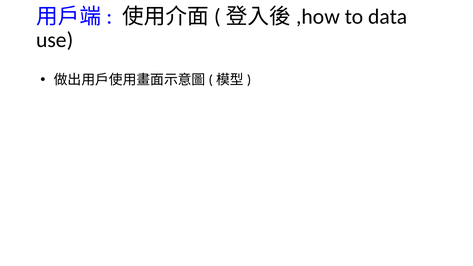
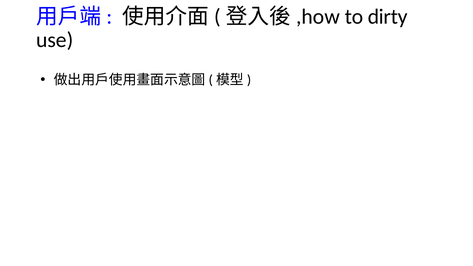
data: data -> dirty (388, 17)
